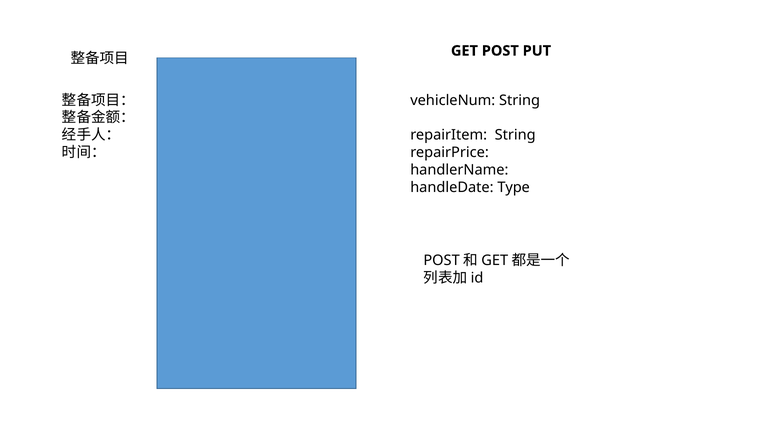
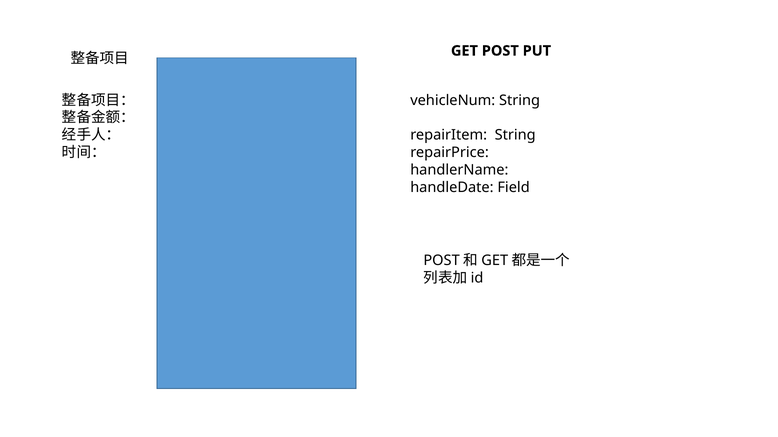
Type: Type -> Field (514, 188)
